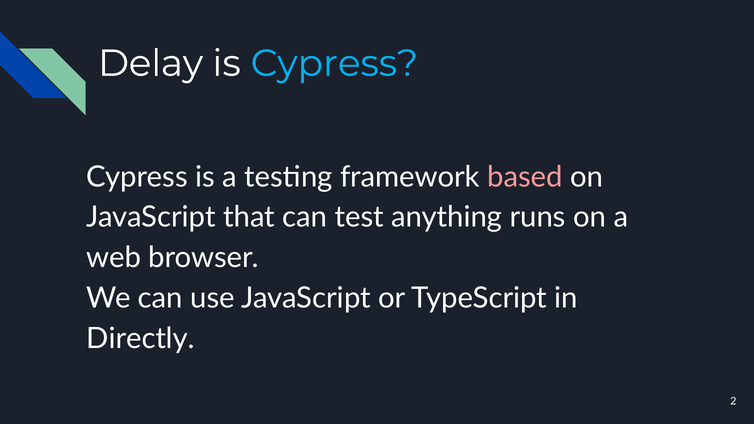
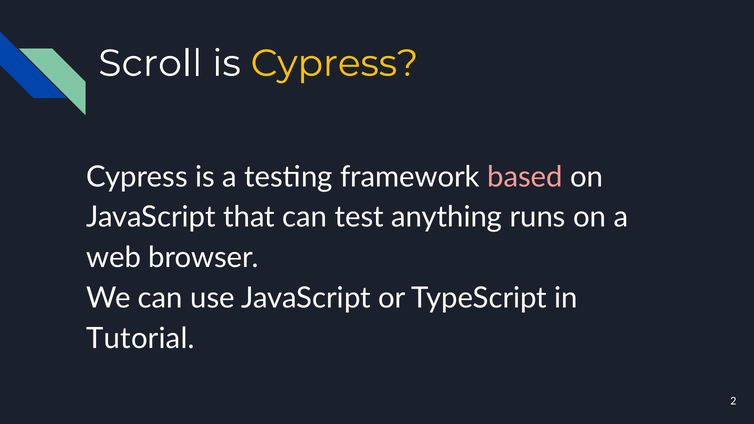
Delay: Delay -> Scroll (150, 63)
Cypress colour: light blue -> yellow (334, 63)
Directly: Directly -> Tutorial (140, 339)
